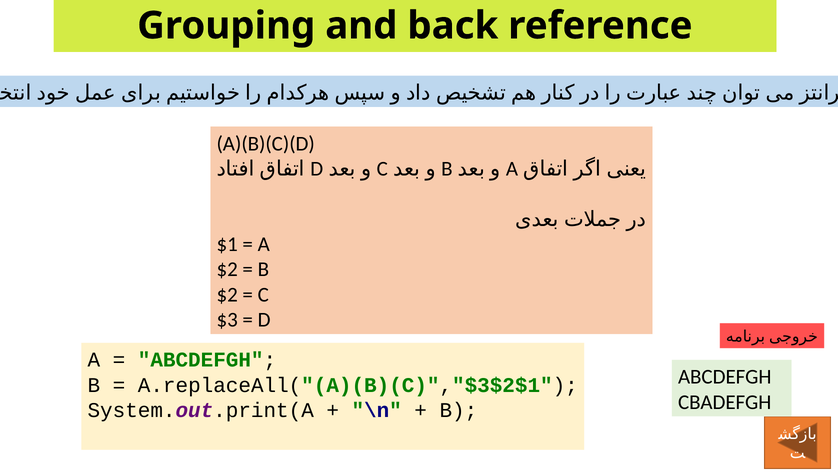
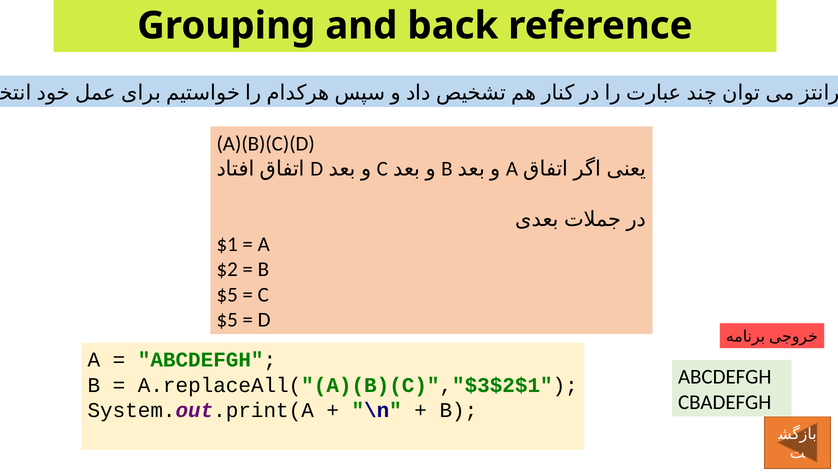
$2: $2 -> $5 (227, 294)
$3: $3 -> $5 (227, 319)
